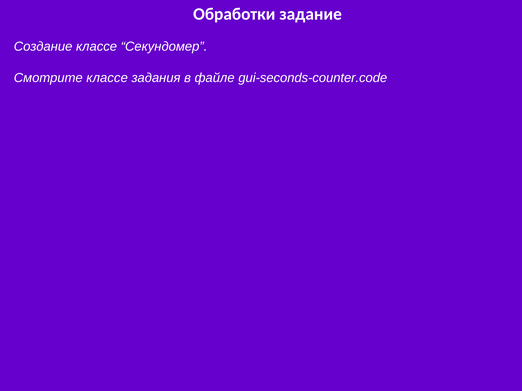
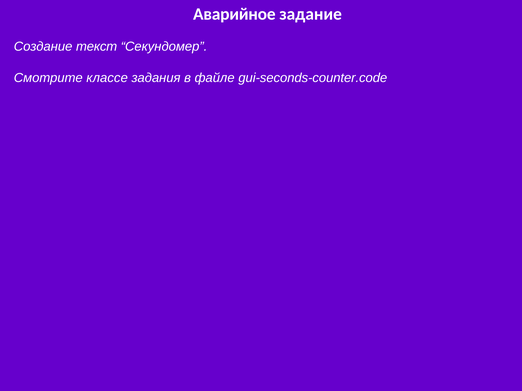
Обработки: Обработки -> Аварийное (234, 14)
Создание классе: классе -> текст (97, 47)
